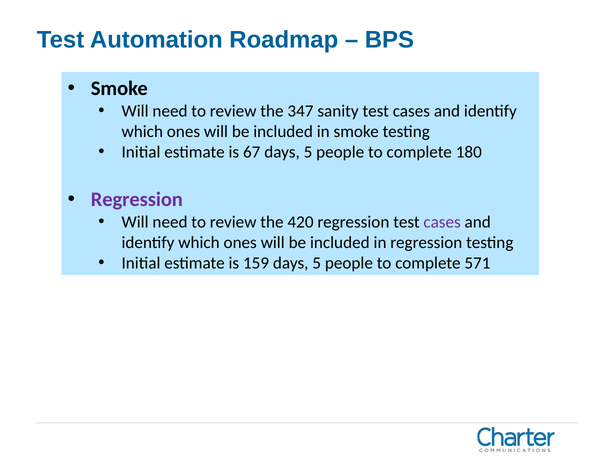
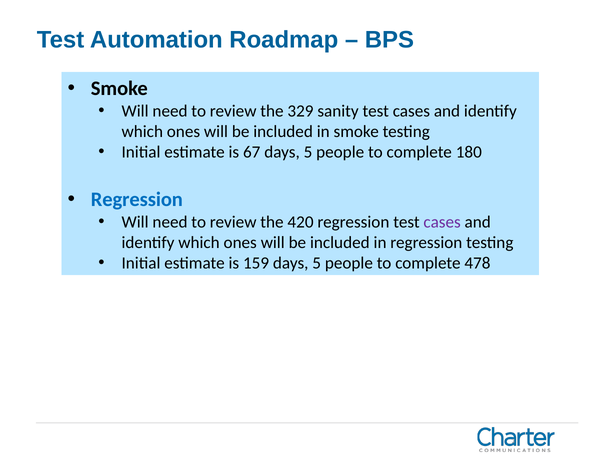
347: 347 -> 329 (300, 111)
Regression colour: purple -> blue (137, 200)
571: 571 -> 478 (477, 263)
